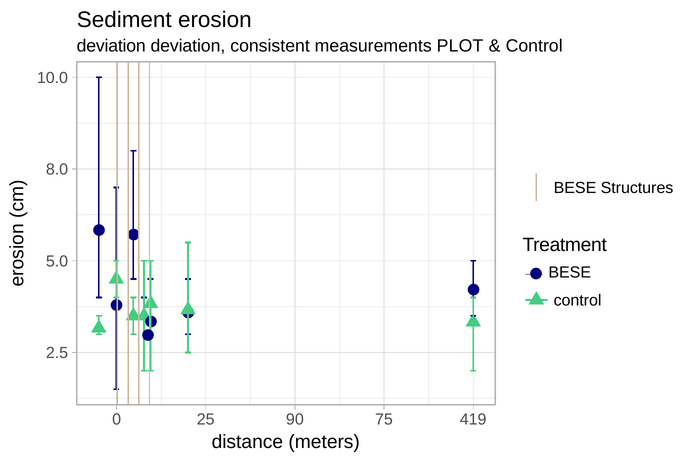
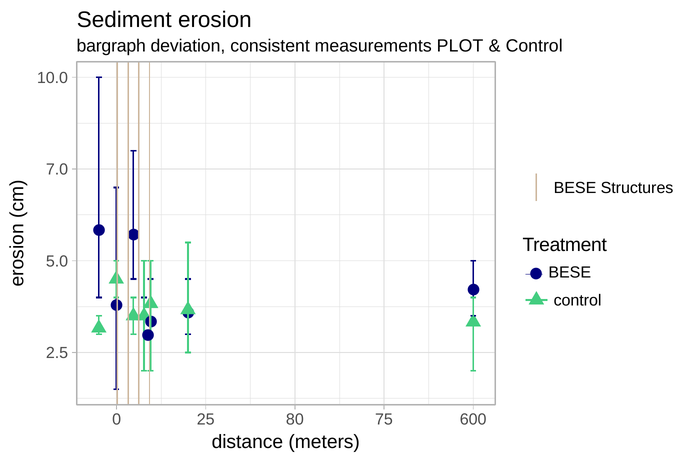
deviation: deviation -> bargraph (111, 46)
8.0: 8.0 -> 7.0 (57, 170)
90: 90 -> 80 (295, 420)
419: 419 -> 600 (473, 420)
